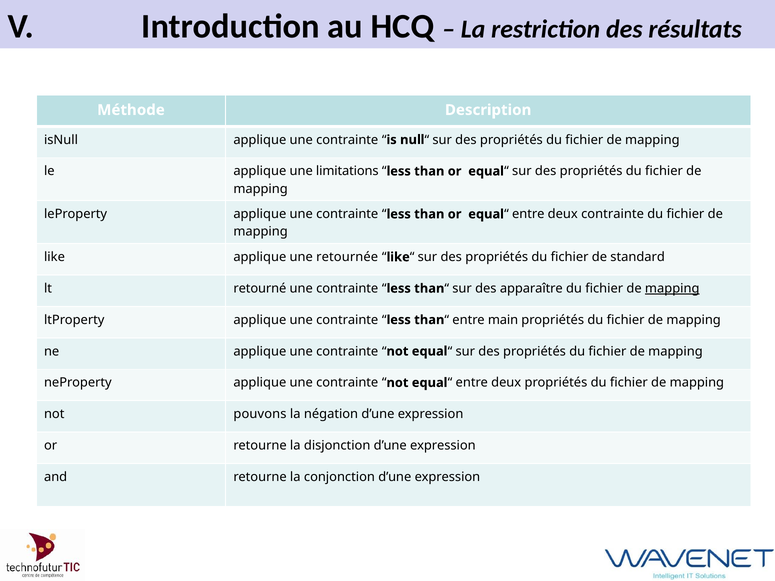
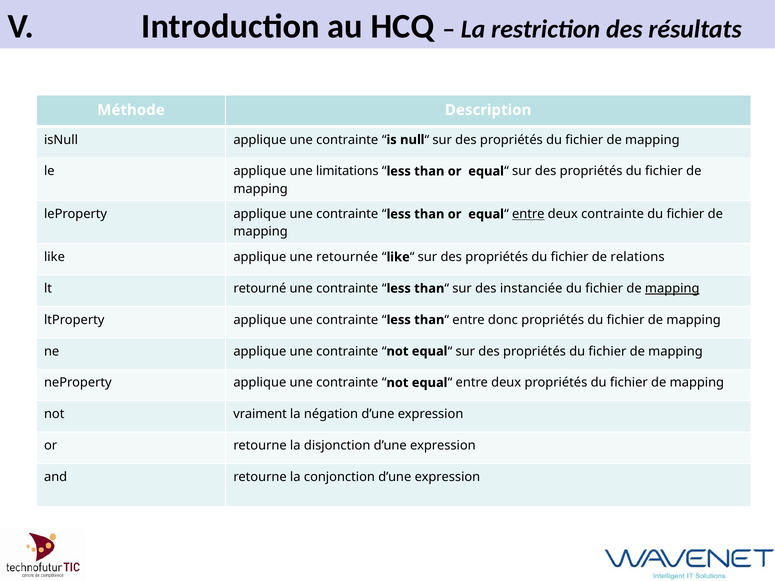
entre underline: none -> present (528, 214)
standard: standard -> relations (638, 257)
apparaître: apparaître -> instanciée (531, 289)
main: main -> donc (503, 320)
pouvons: pouvons -> vraiment (260, 414)
